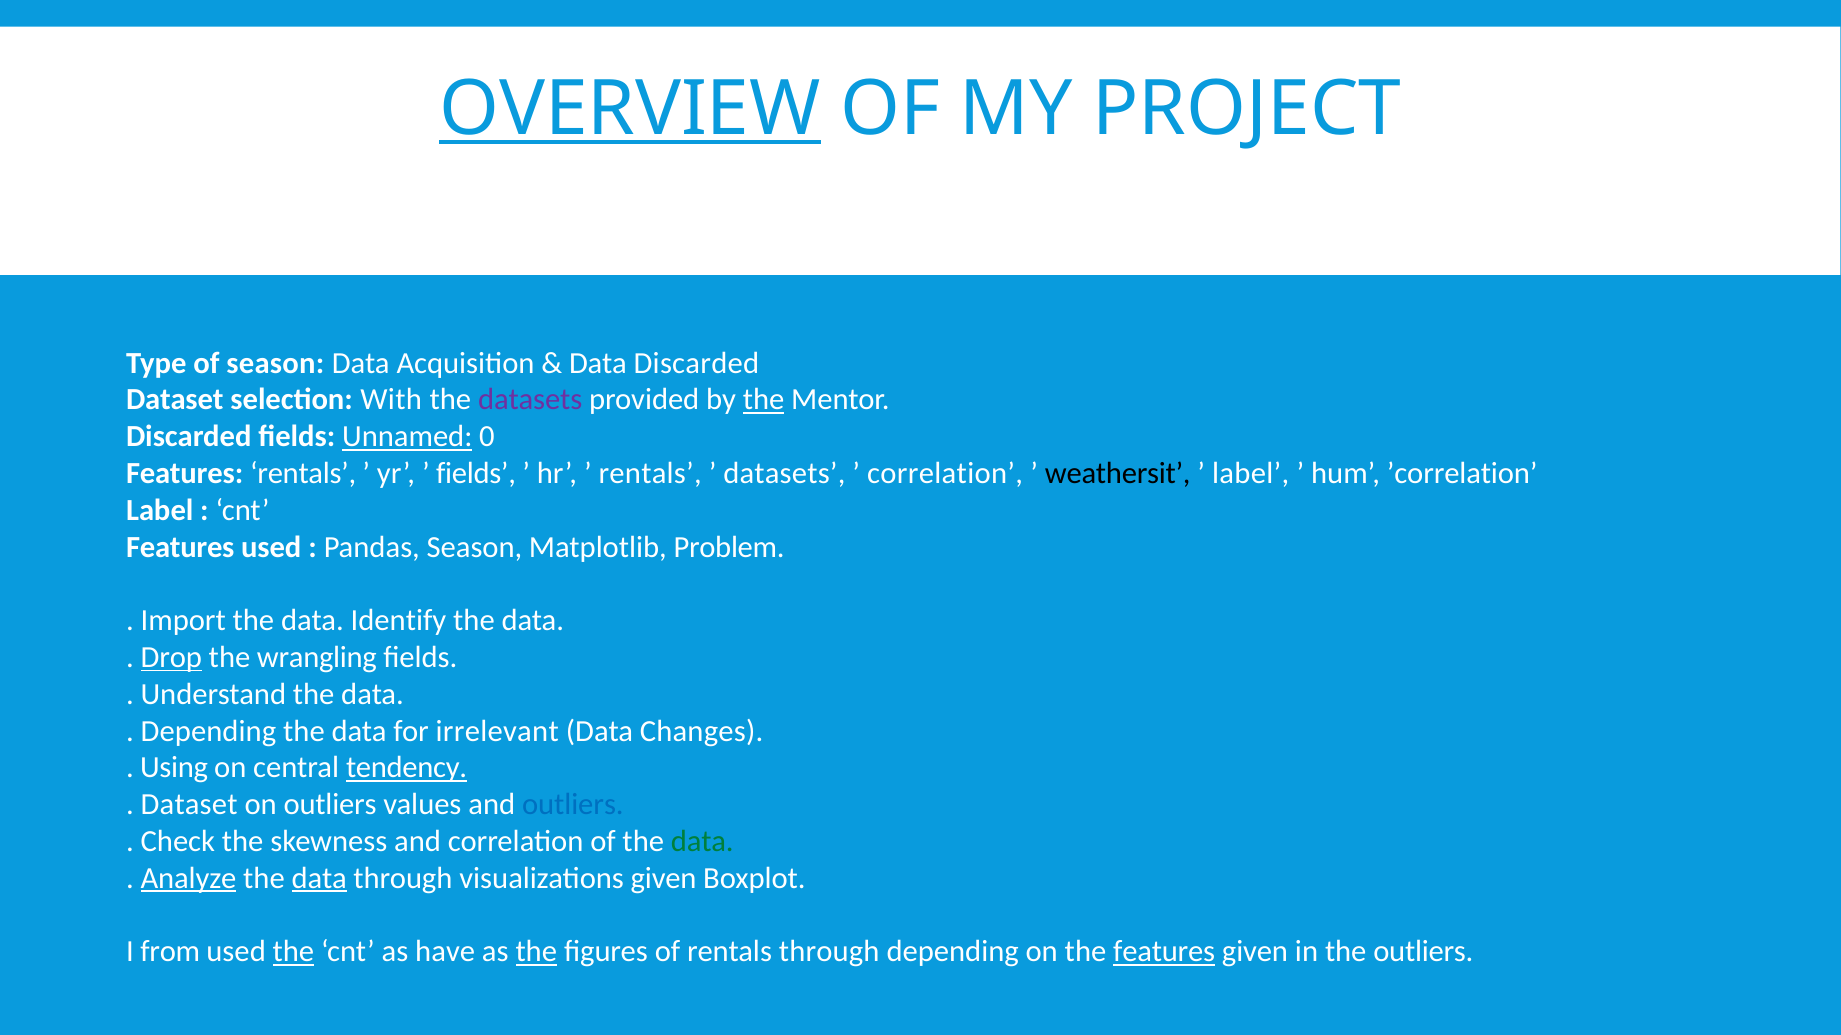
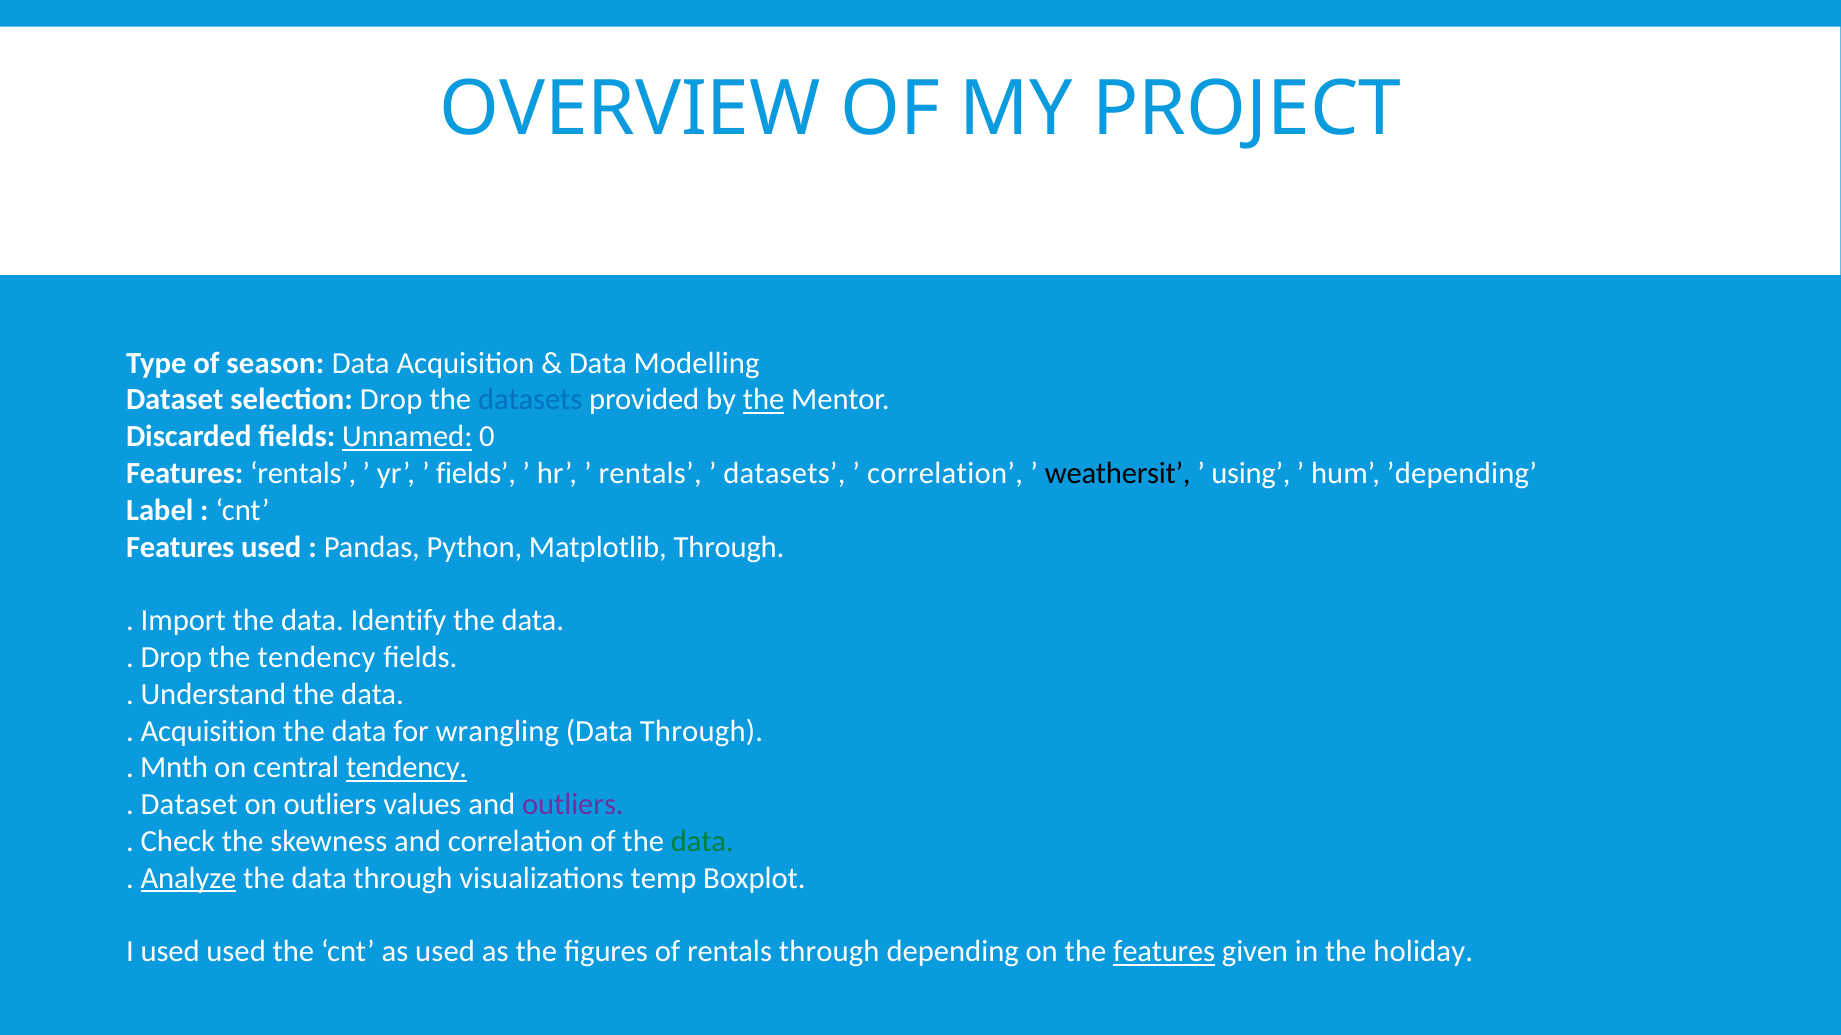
OVERVIEW underline: present -> none (630, 109)
Data Discarded: Discarded -> Modelling (697, 363)
selection With: With -> Drop (391, 400)
datasets colour: purple -> blue (530, 400)
label: label -> using (1251, 474)
’correlation: ’correlation -> ’depending (1462, 474)
Pandas Season: Season -> Python (474, 547)
Matplotlib Problem: Problem -> Through (729, 547)
Drop underline: present -> none (171, 658)
the wrangling: wrangling -> tendency (317, 658)
Depending: Depending -> Acquisition (209, 731)
irrelevant: irrelevant -> wrangling (497, 731)
Changes: Changes -> Through (701, 731)
Using: Using -> Mnth (174, 768)
outliers colour: blue -> purple (573, 805)
data underline: present -> none (319, 879)
visualizations given: given -> temp (664, 879)
I from: from -> used (170, 952)
the underline: present -> none (293, 952)
as have: have -> used (445, 952)
the underline: present -> none (536, 952)
the outliers: outliers -> holiday (1423, 952)
